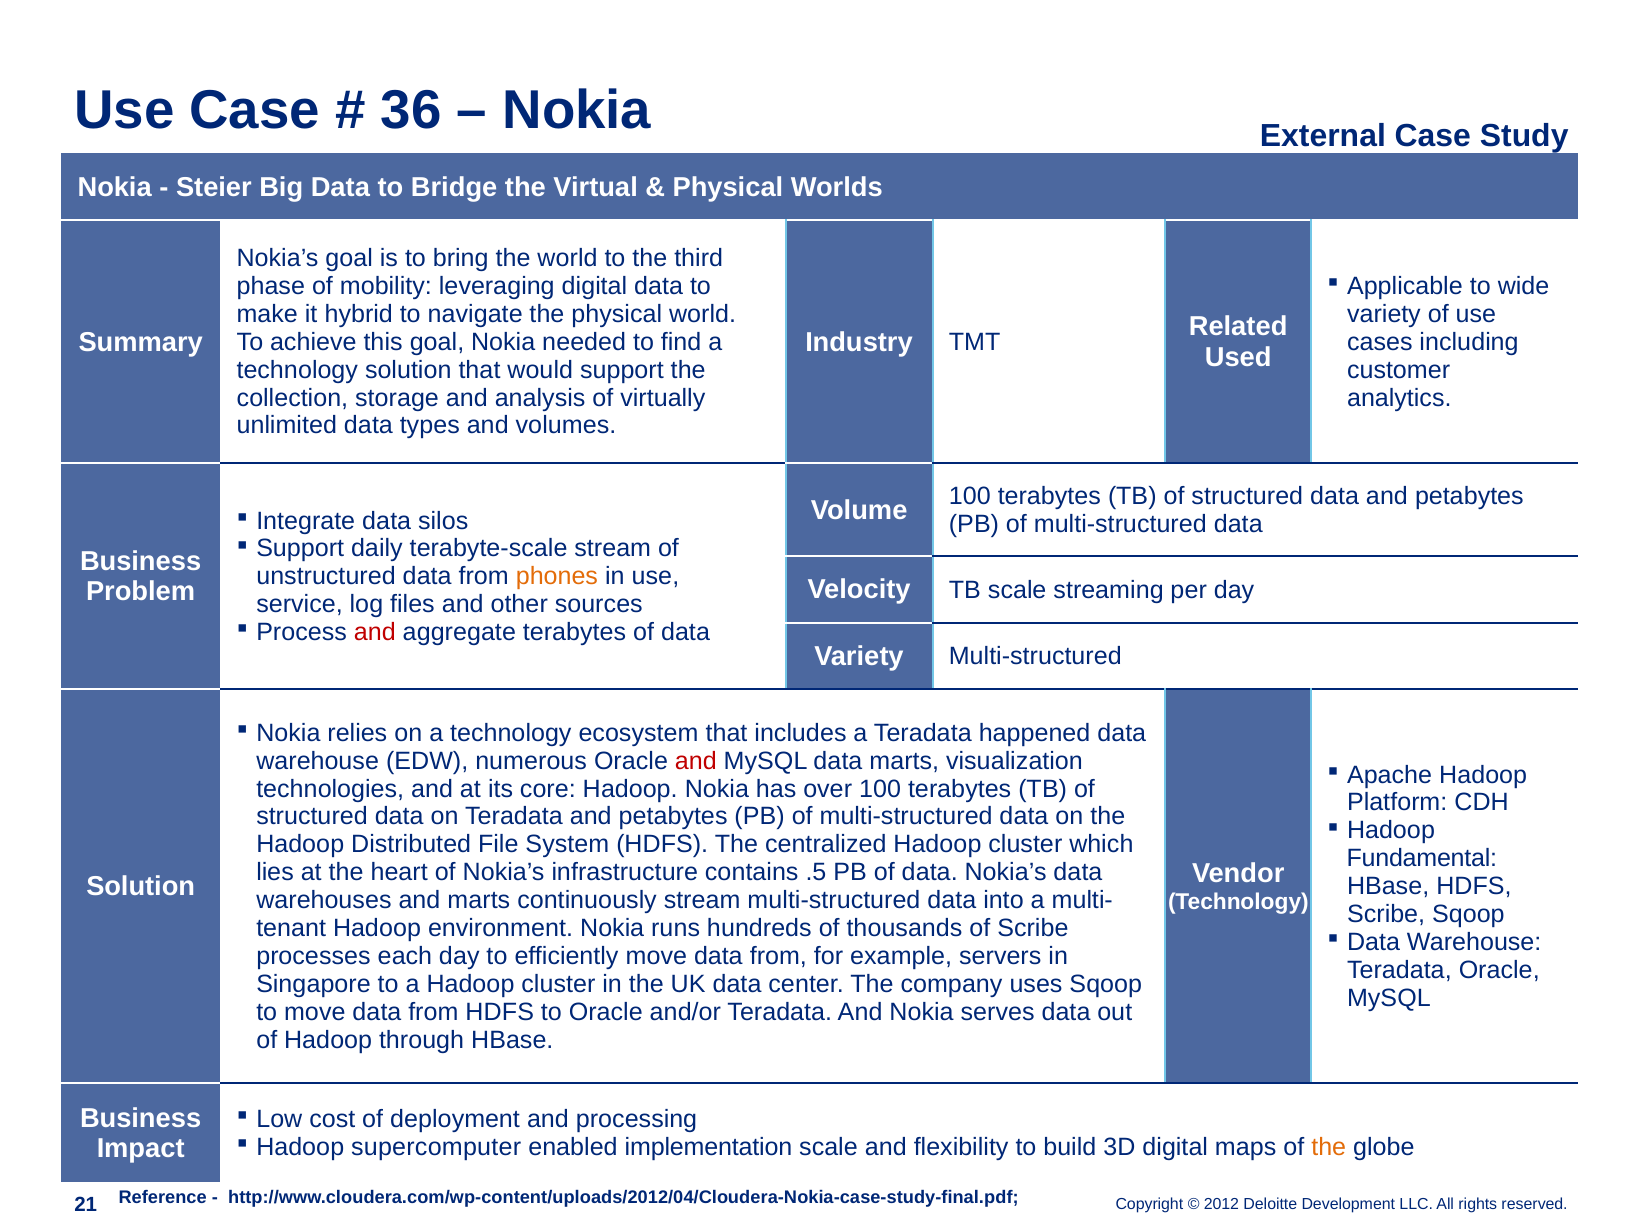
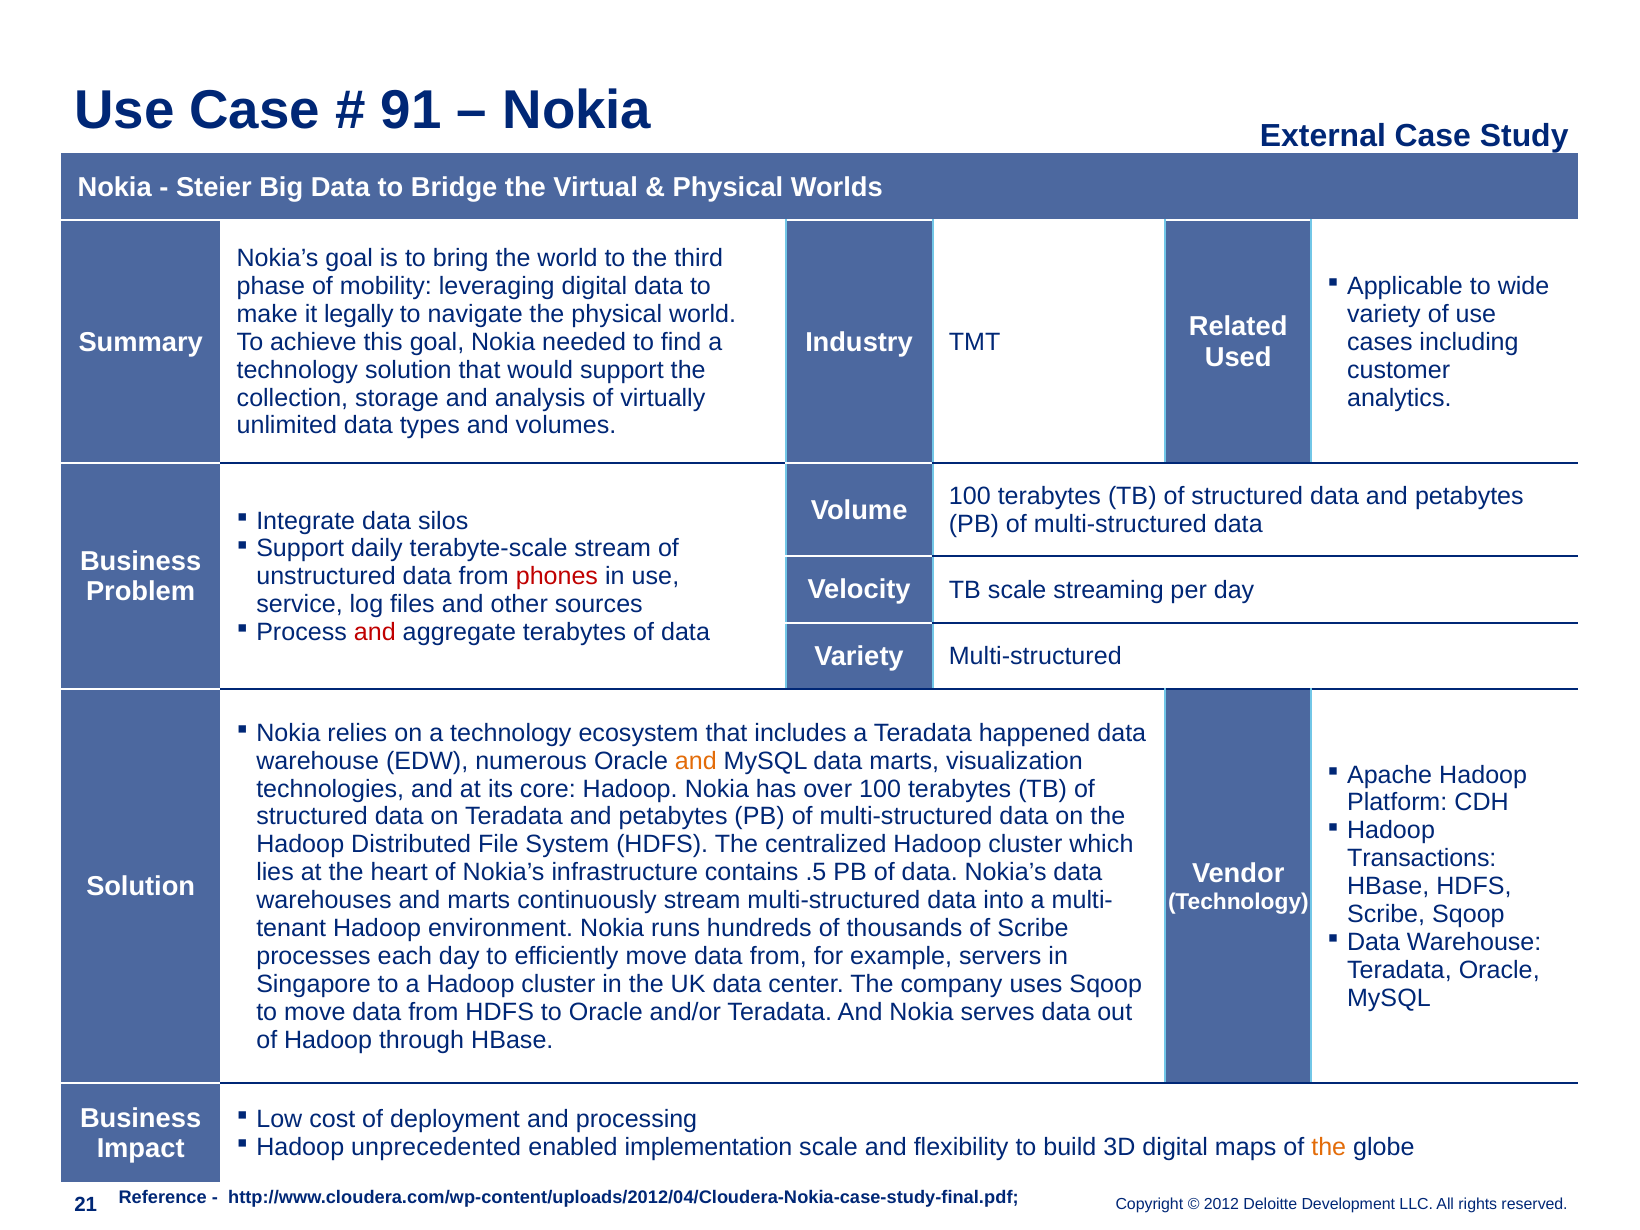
36: 36 -> 91 (411, 111)
hybrid: hybrid -> legally (359, 314)
phones colour: orange -> red (557, 577)
and colour: red -> orange (696, 761)
Fundamental: Fundamental -> Transactions (1422, 858)
supercomputer: supercomputer -> unprecedented (436, 1147)
